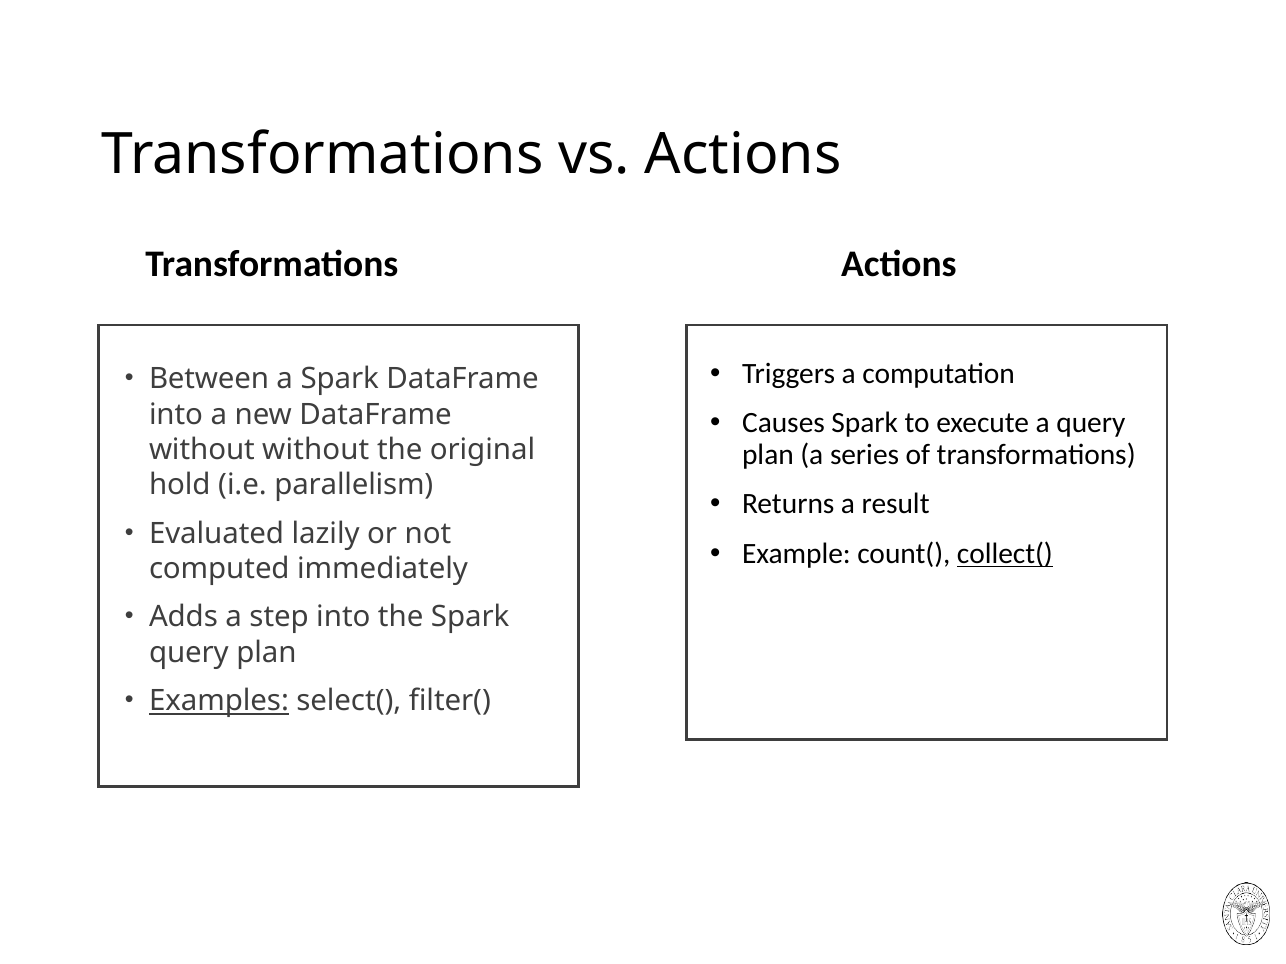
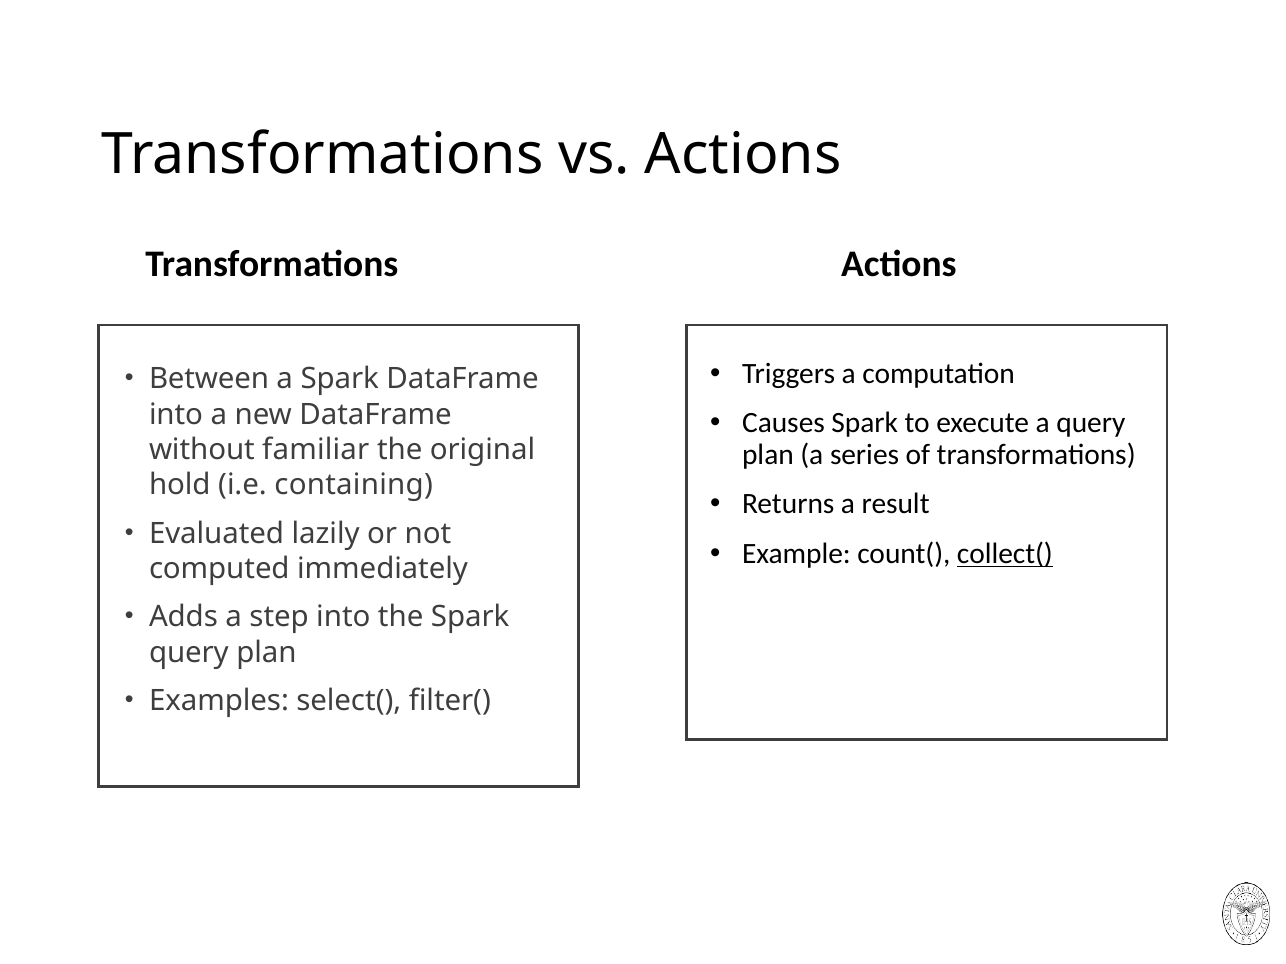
without without: without -> familiar (316, 450)
parallelism: parallelism -> containing (354, 485)
Examples underline: present -> none (219, 701)
